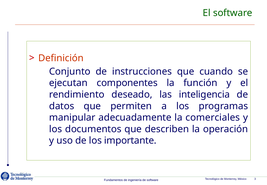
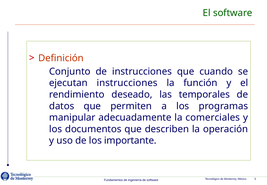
ejecutan componentes: componentes -> instrucciones (127, 83)
inteligencia: inteligencia -> temporales (204, 94)
